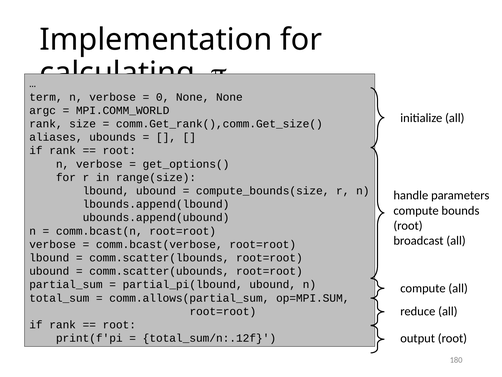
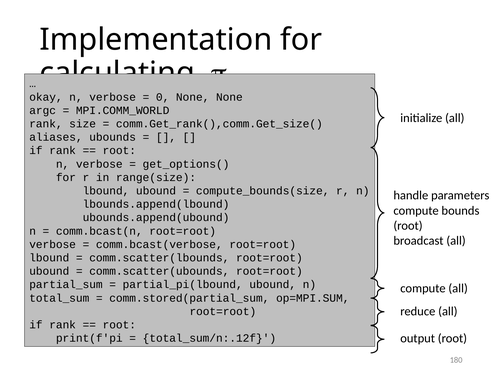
term: term -> okay (46, 97)
comm.allows(partial_sum: comm.allows(partial_sum -> comm.stored(partial_sum (189, 298)
